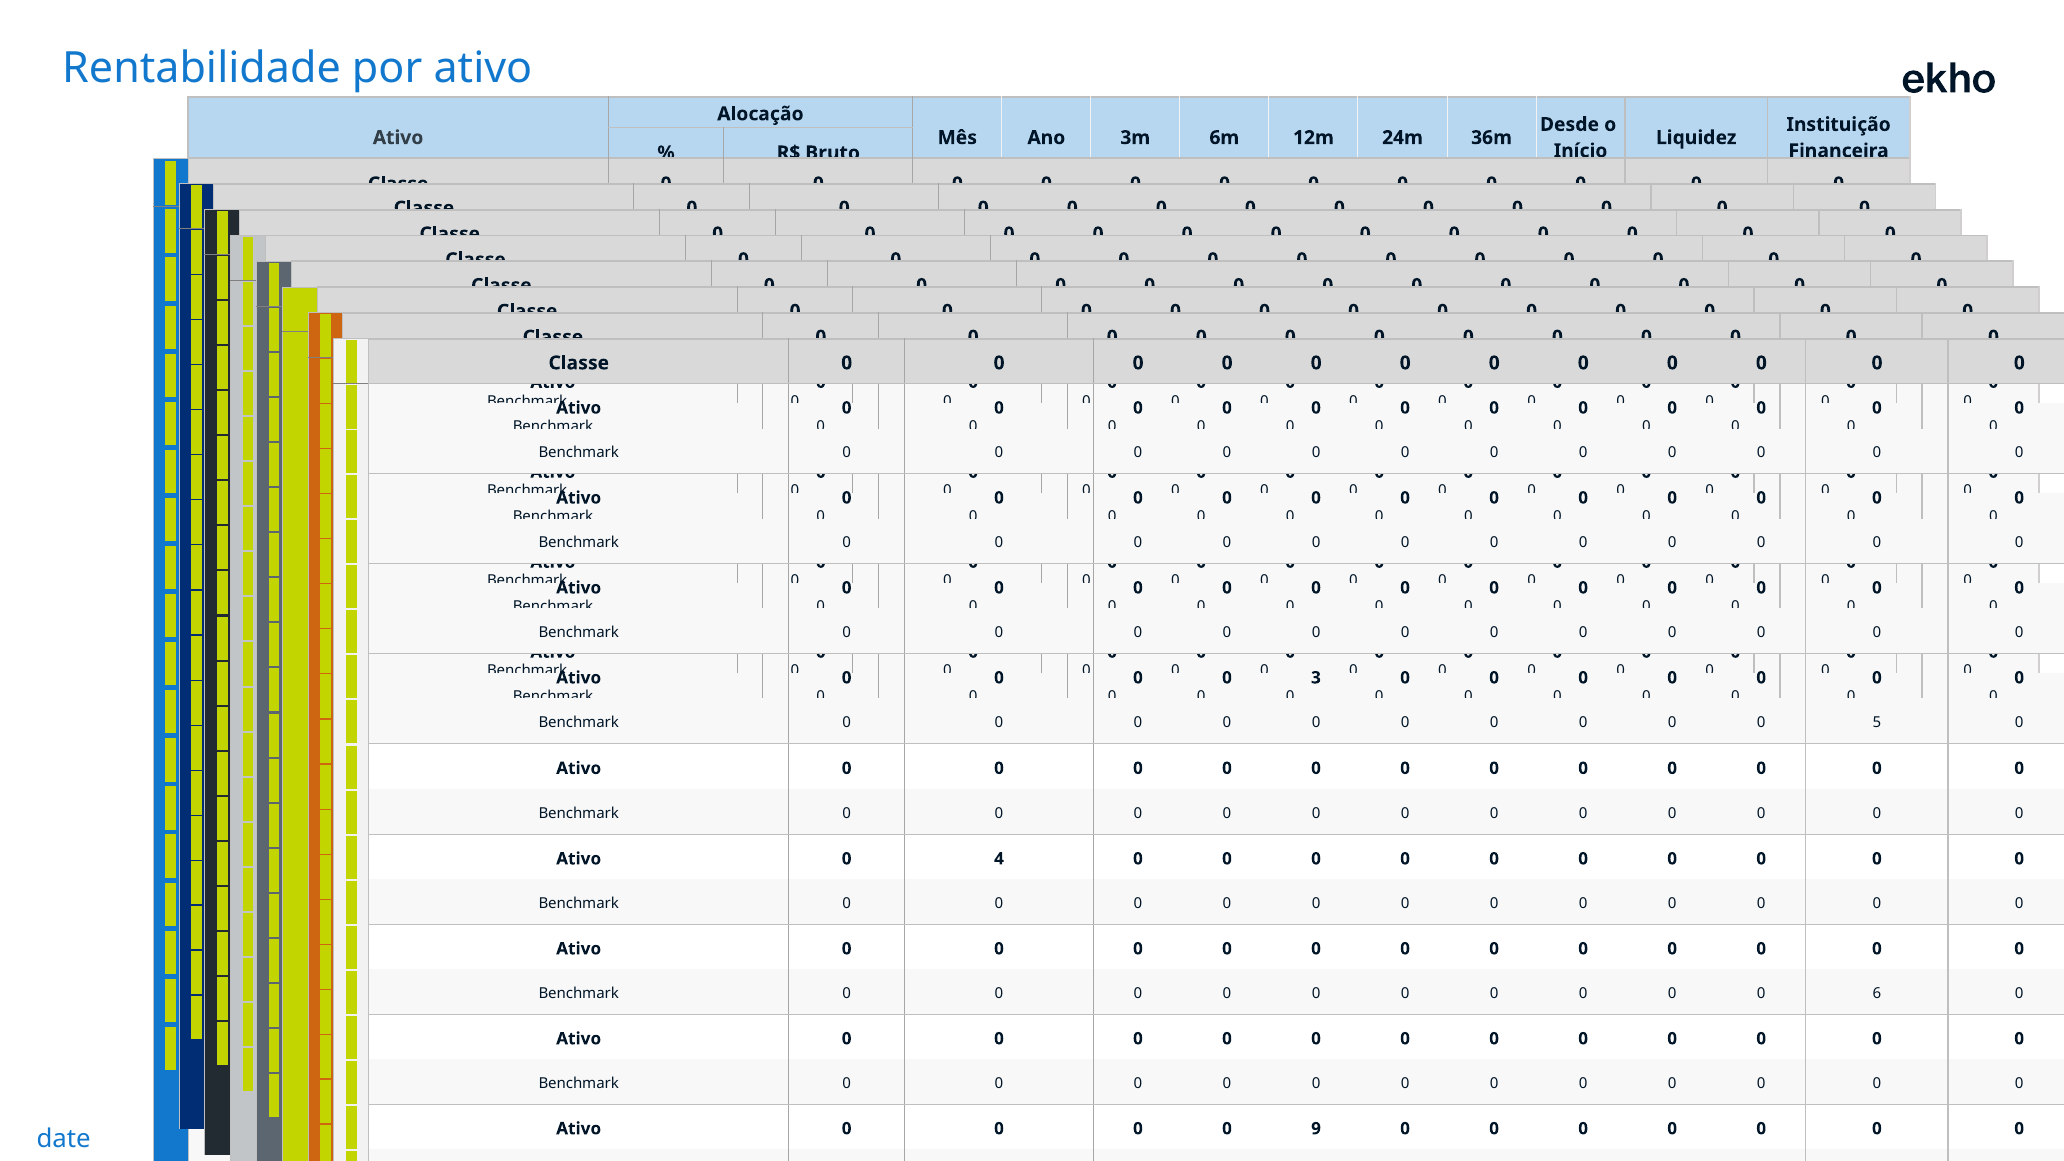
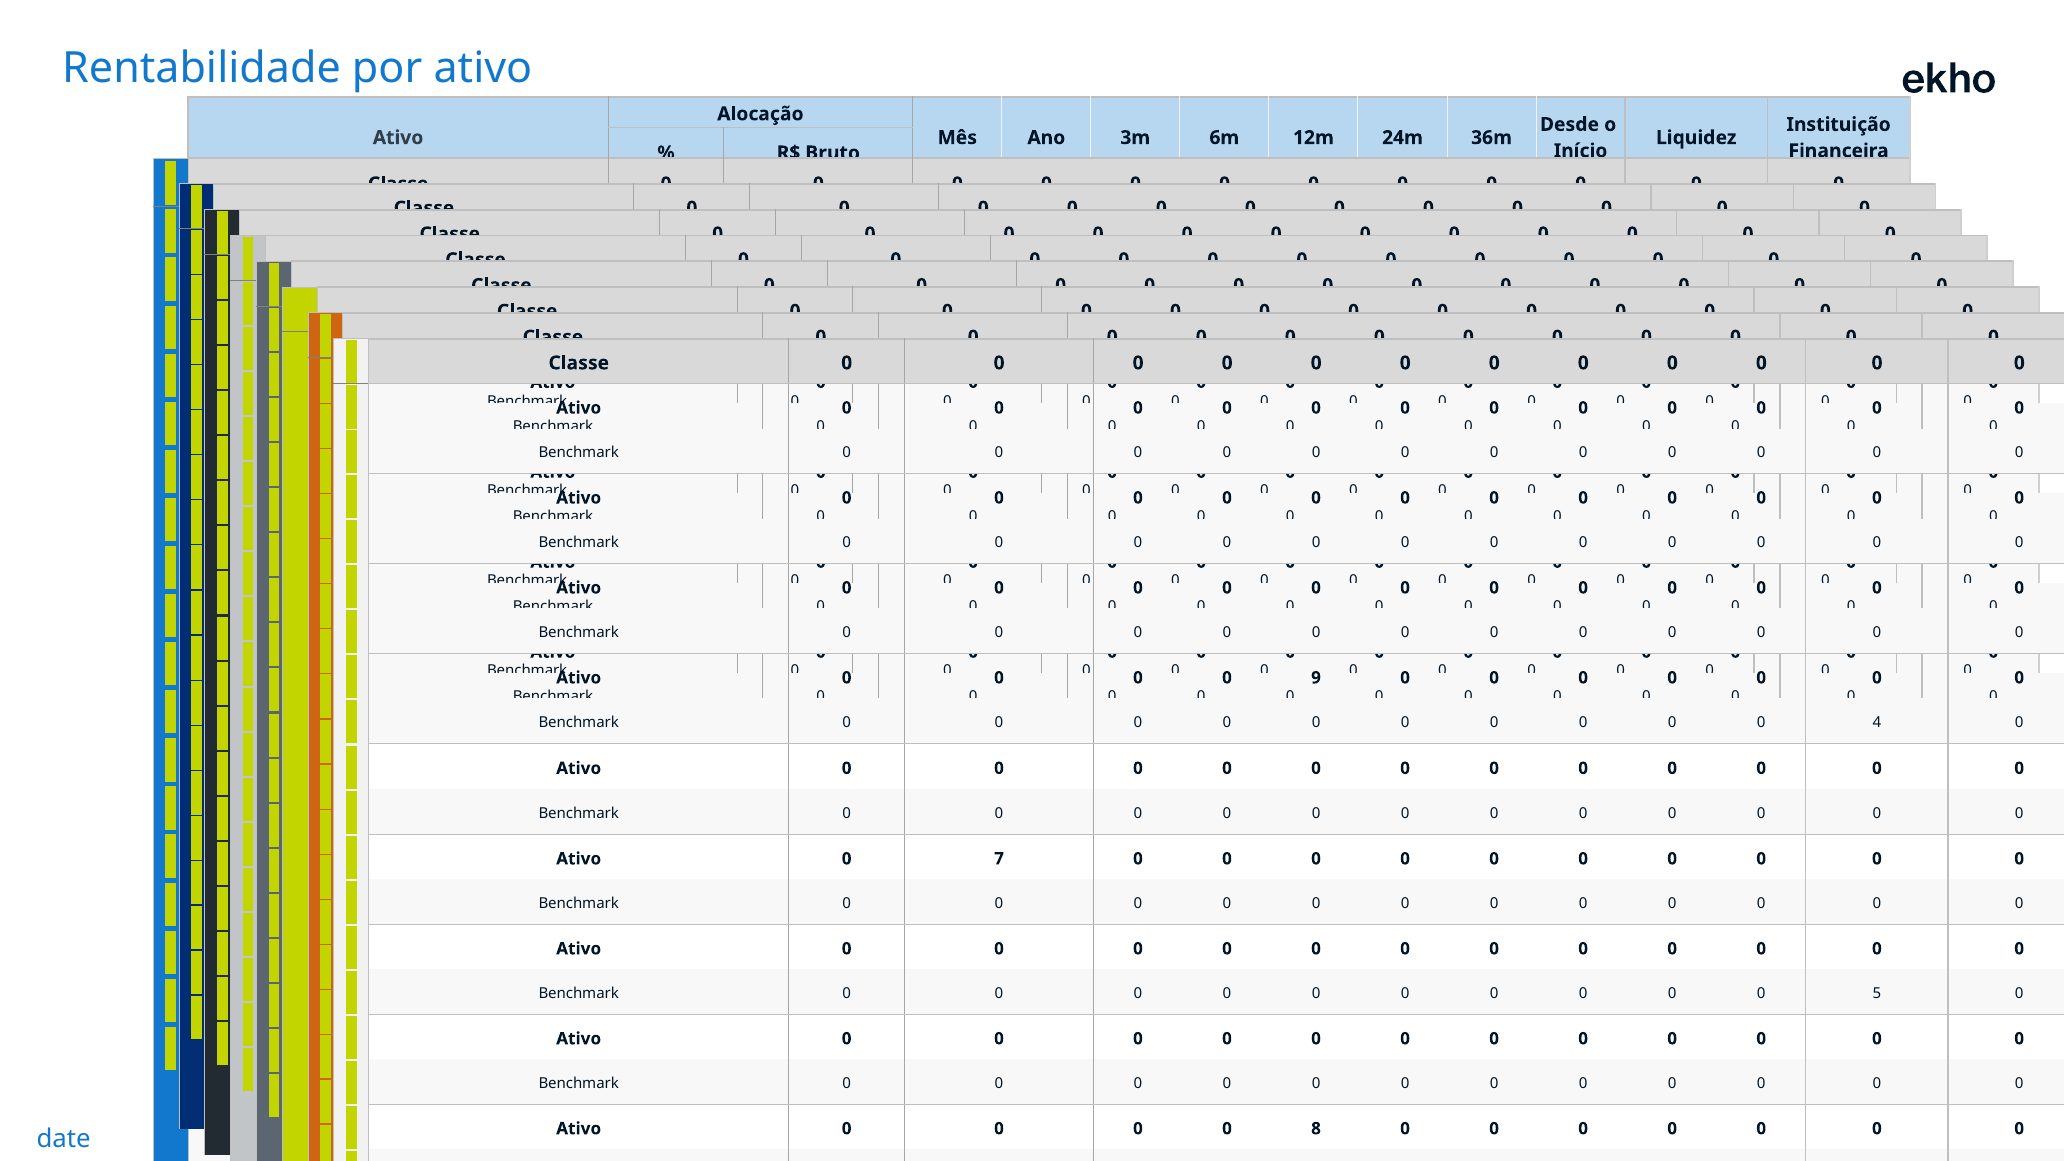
3: 3 -> 9 (1316, 678)
5: 5 -> 4 (1877, 723)
4: 4 -> 7 (999, 859)
6: 6 -> 5 (1877, 993)
9: 9 -> 8 (1316, 1129)
